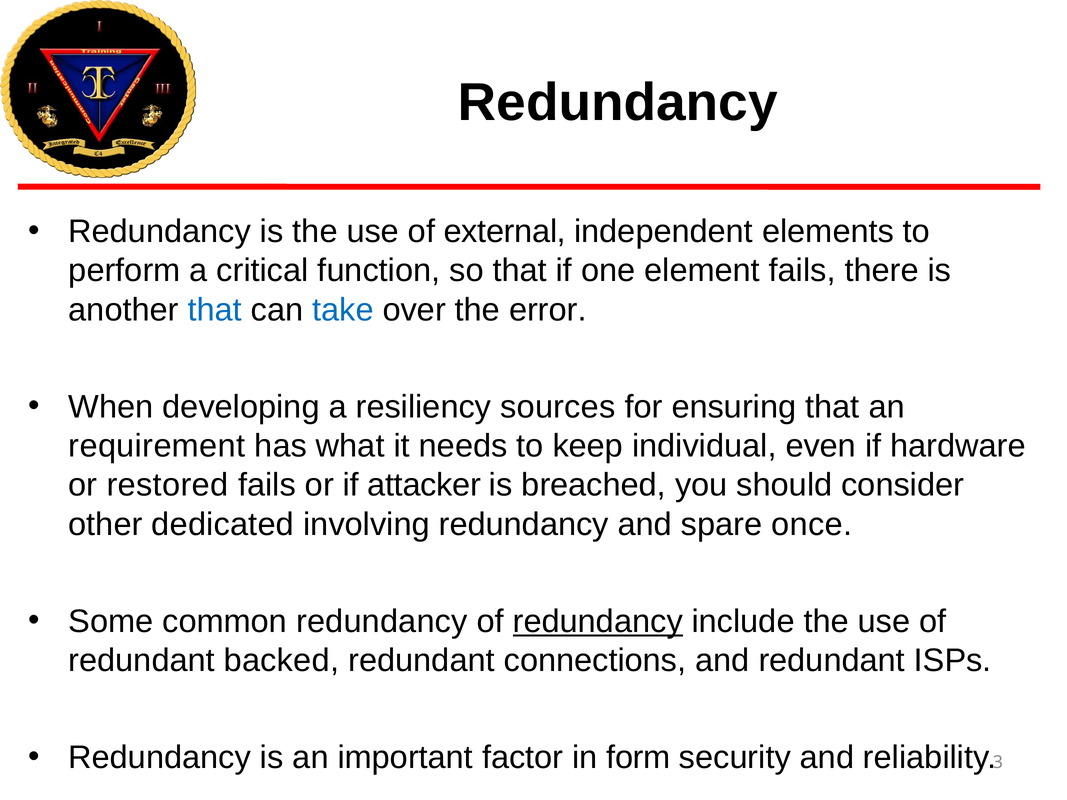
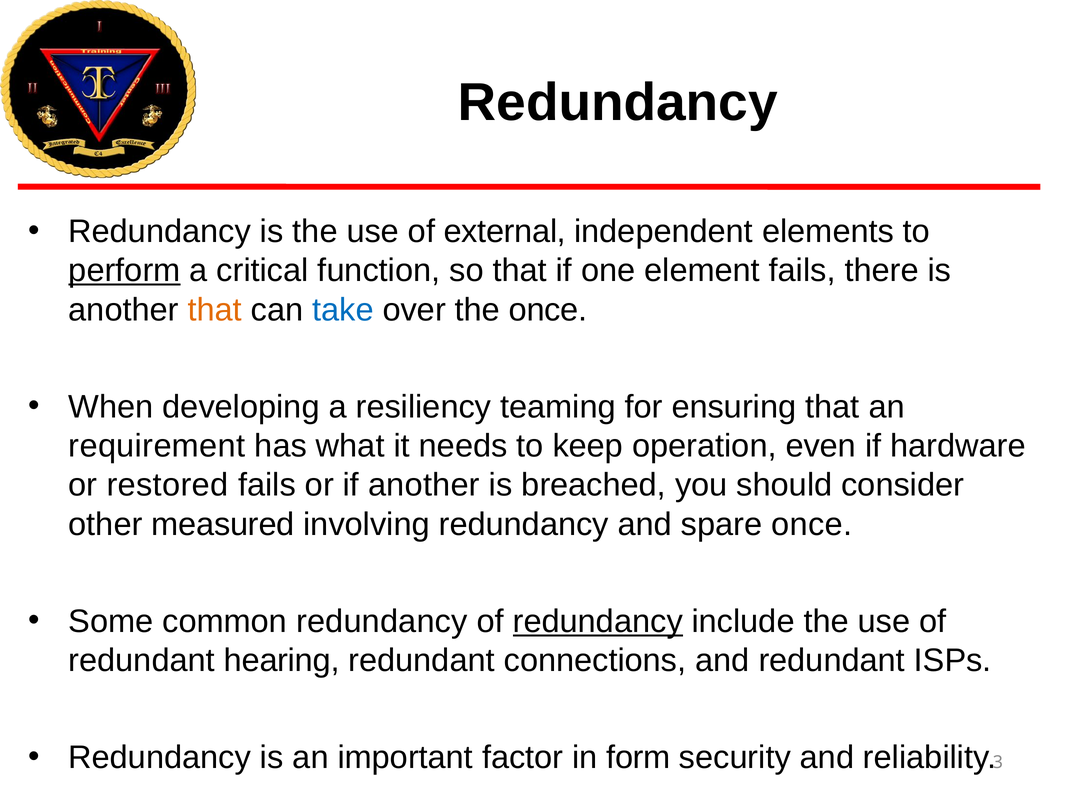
perform underline: none -> present (125, 271)
that colour: blue -> orange (215, 310)
the error: error -> once (548, 310)
sources: sources -> teaming (558, 407)
individual: individual -> operation (704, 446)
if attacker: attacker -> another (424, 485)
dedicated: dedicated -> measured (223, 524)
backed: backed -> hearing (282, 661)
